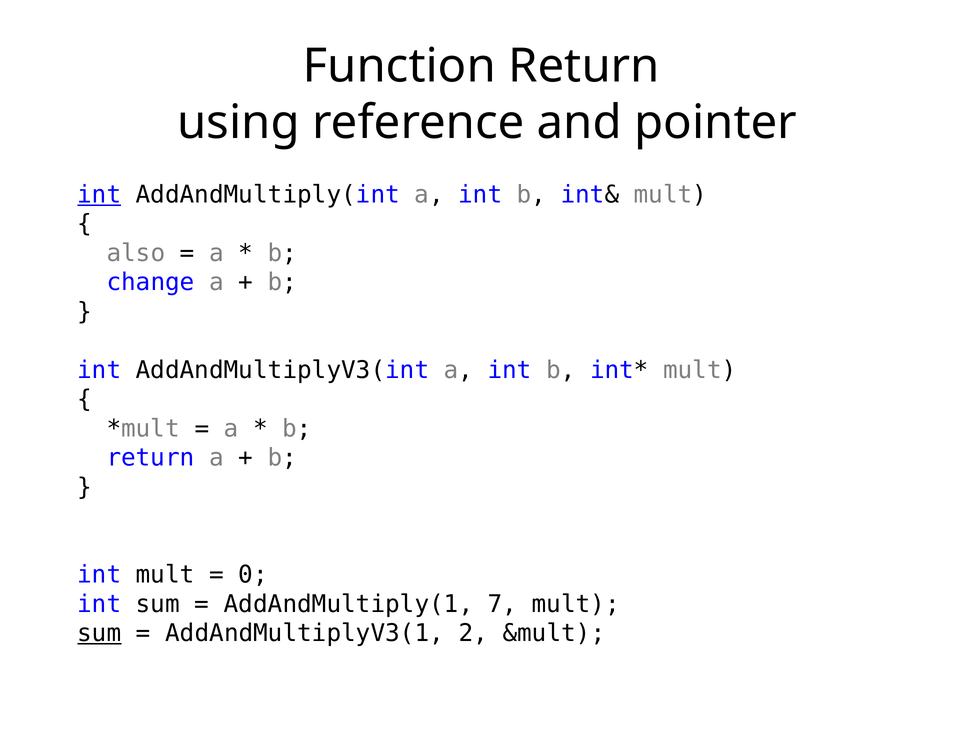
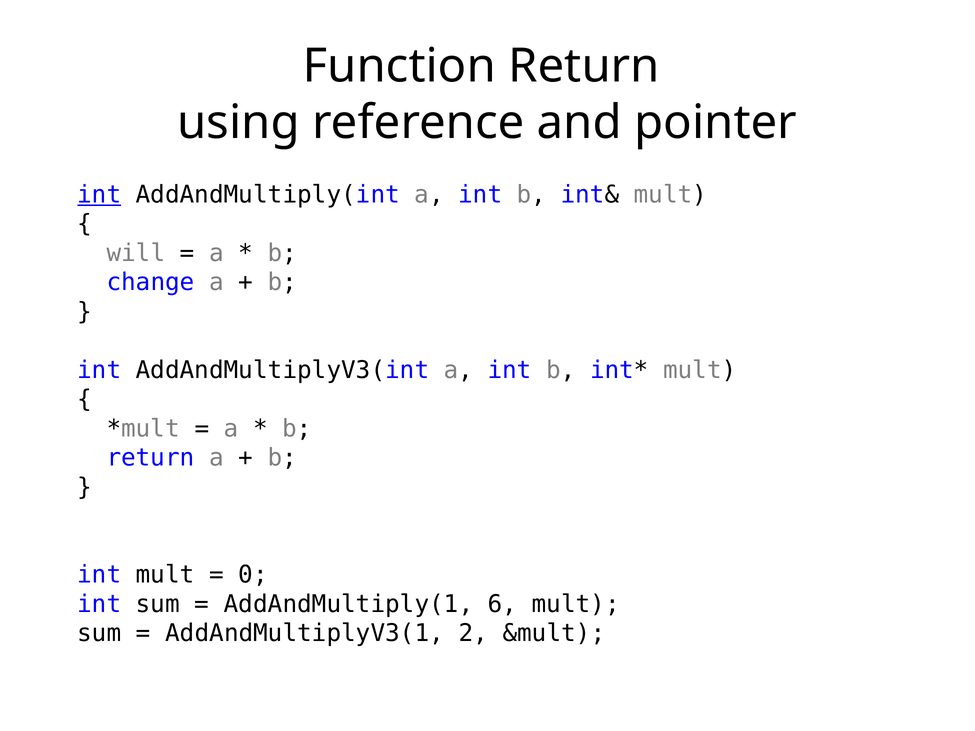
also: also -> will (136, 253)
7: 7 -> 6 (502, 604)
sum underline: present -> none (99, 633)
